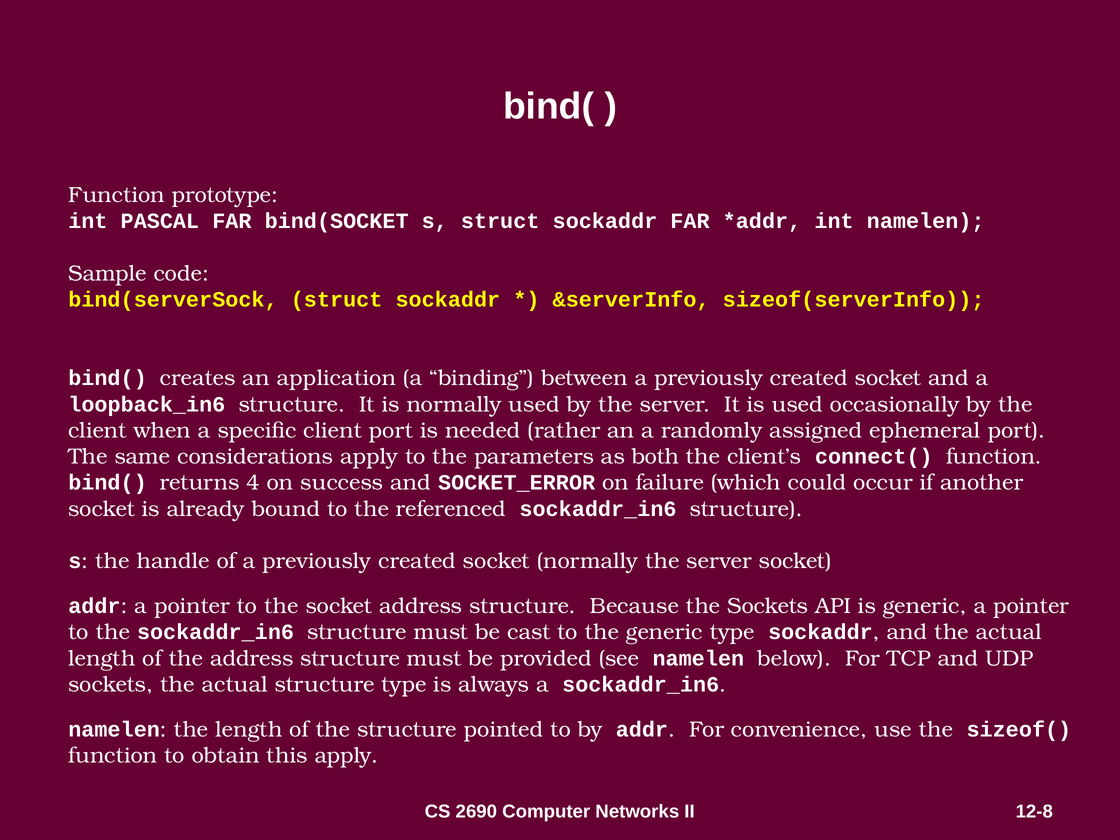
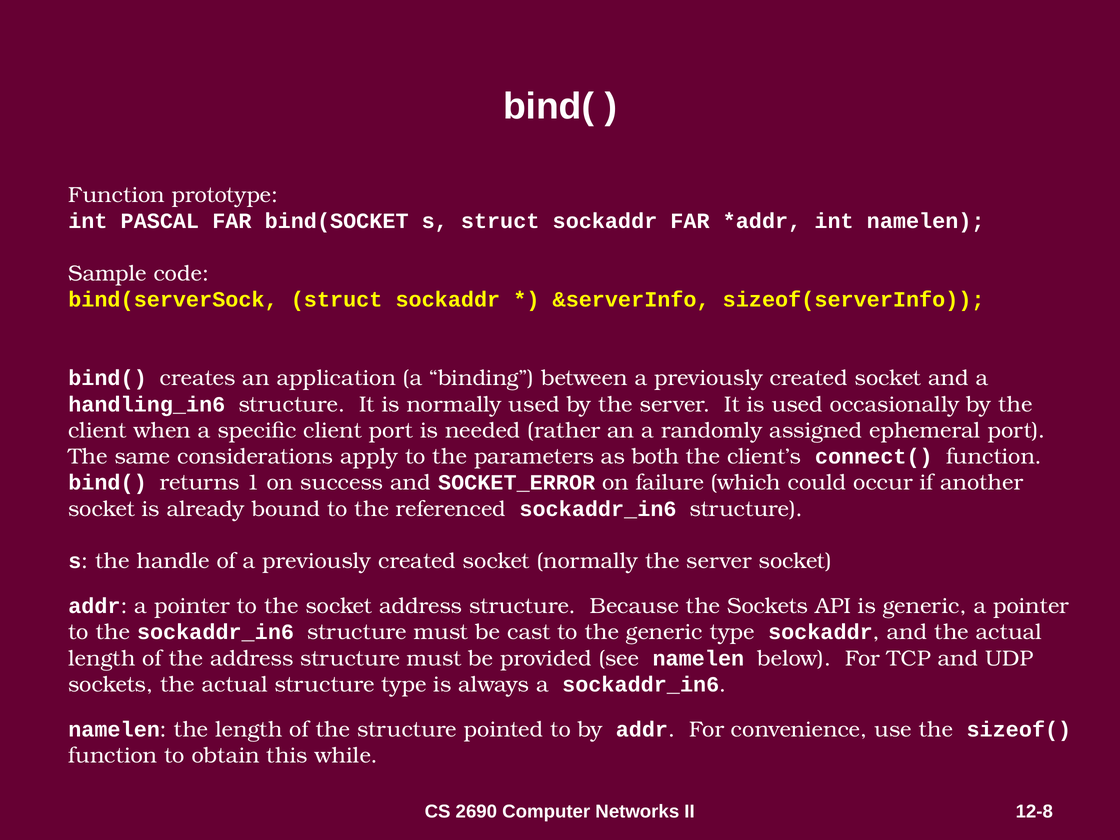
loopback_in6: loopback_in6 -> handling_in6 (147, 404)
4: 4 -> 1 (253, 483)
this apply: apply -> while (346, 756)
